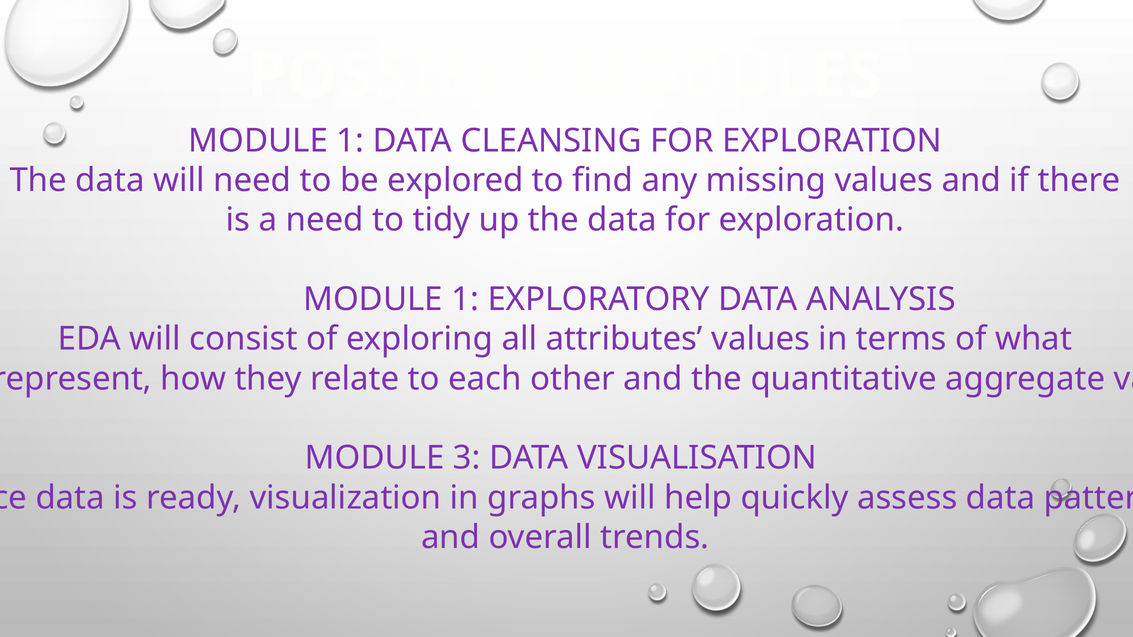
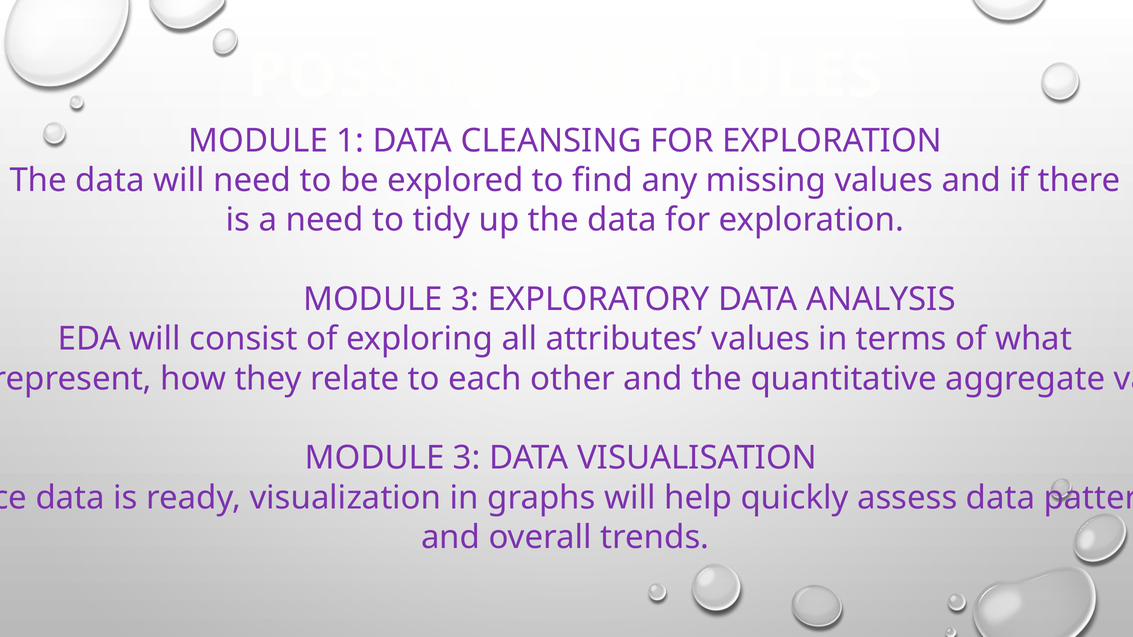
1: 1 -> 3 (465, 300)
